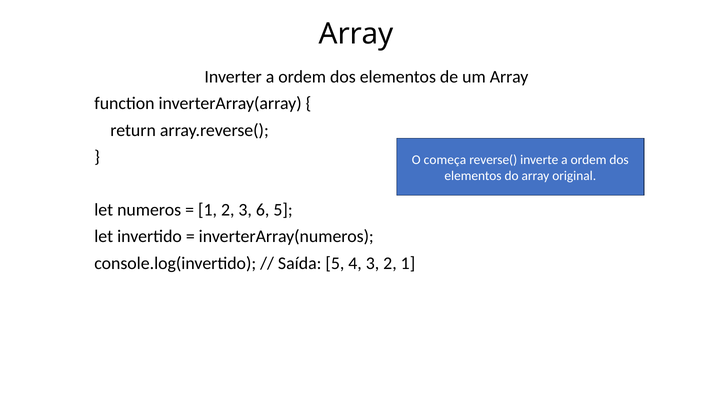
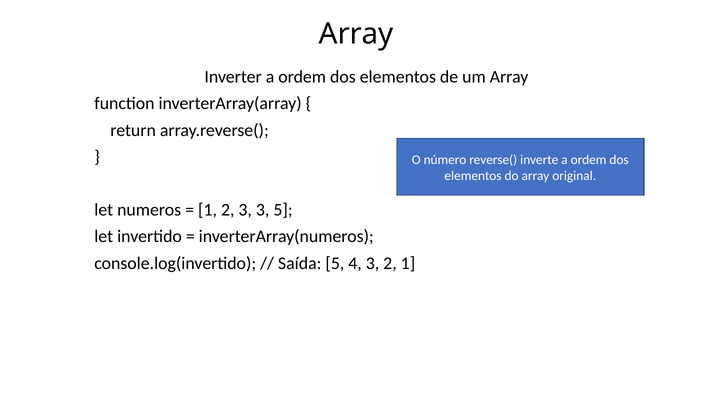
começa: começa -> número (445, 160)
3 6: 6 -> 3 (263, 210)
